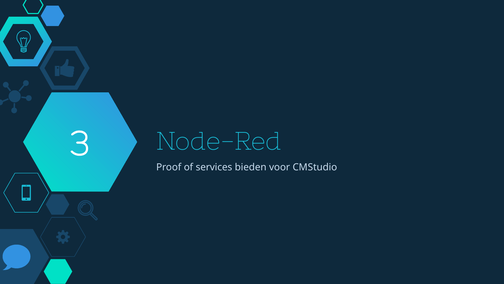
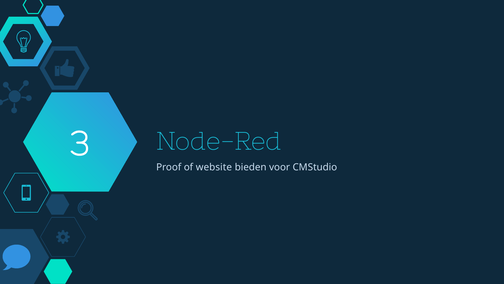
services: services -> website (214, 167)
